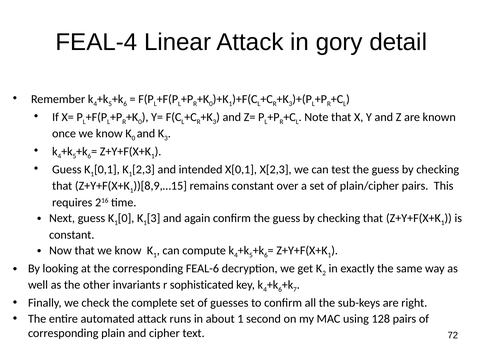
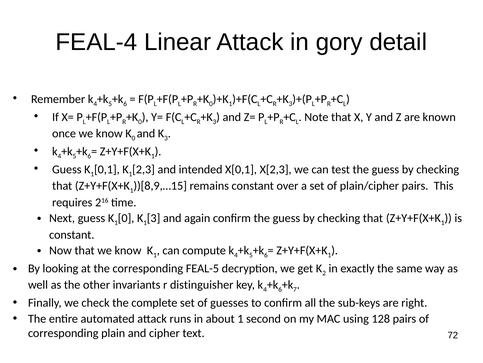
FEAL-6: FEAL-6 -> FEAL-5 (202, 268)
sophisticated: sophisticated -> distinguisher (202, 284)
